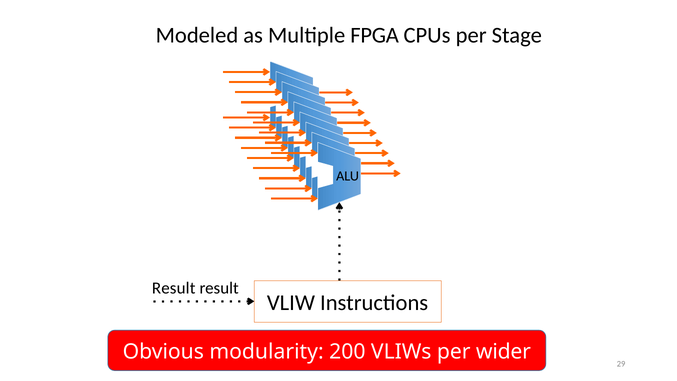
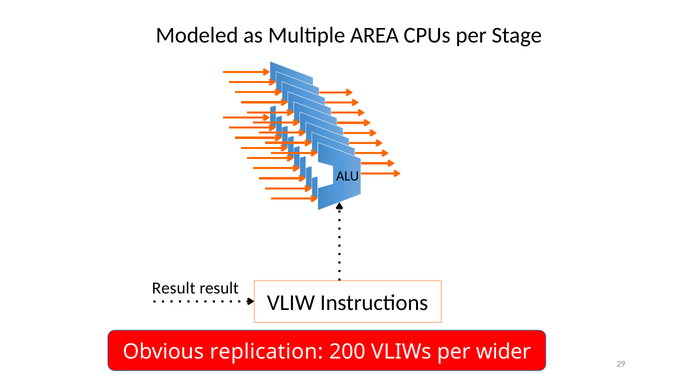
FPGA: FPGA -> AREA (375, 35)
modularity: modularity -> replication (266, 352)
